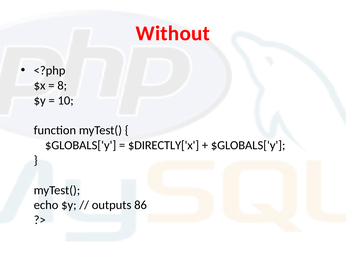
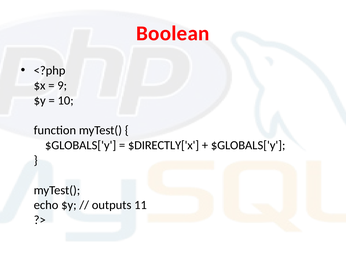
Without: Without -> Boolean (173, 33)
8: 8 -> 9 (62, 86)
86: 86 -> 11 (141, 206)
